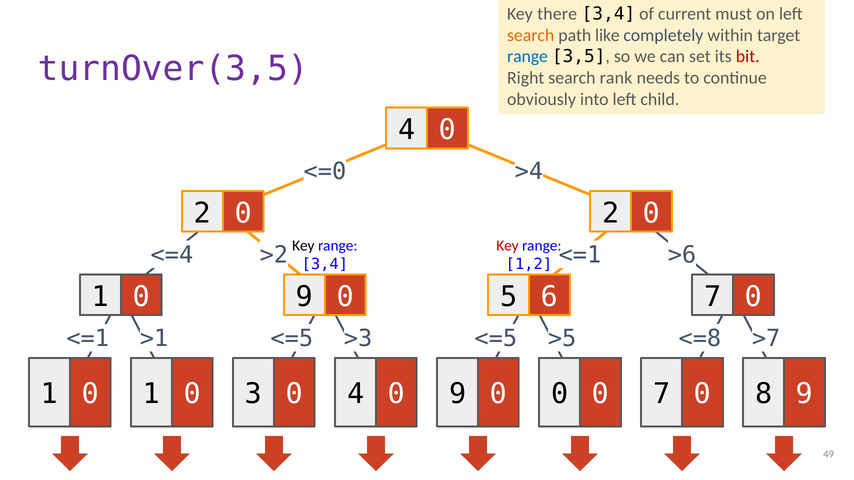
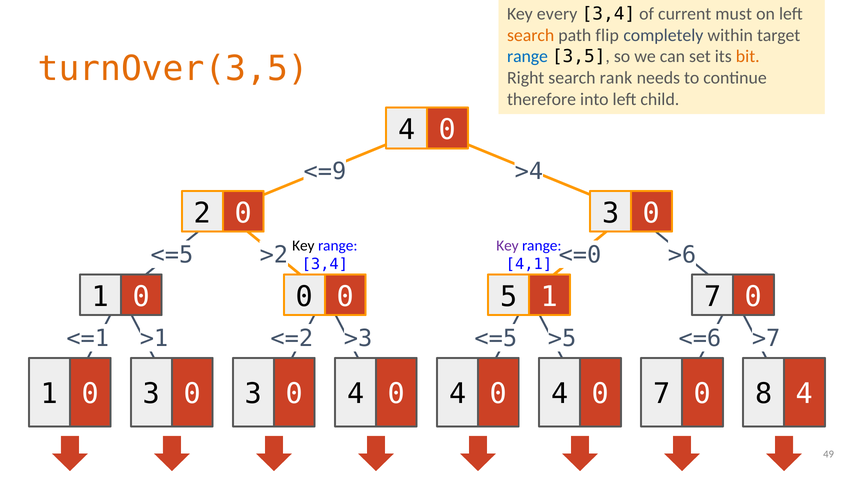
there: there -> every (557, 14)
like: like -> flip (607, 35)
bit colour: red -> orange (748, 57)
turnOver(3,5 colour: purple -> orange (173, 69)
obviously: obviously -> therefore (542, 99)
<=0: <=0 -> <=9 (325, 171)
2 0 2: 2 -> 3 (611, 213)
Key colour: red -> purple (507, 246)
<=4: <=4 -> <=5 (172, 255)
<=1: <=1 -> <=0 (580, 255)
1,2: 1,2 -> 4,1 (529, 265)
1 0 9: 9 -> 0 (305, 297)
5 6: 6 -> 1 (549, 297)
>1 <=5: <=5 -> <=2 (292, 338)
<=8: <=8 -> <=6 (700, 338)
1 0 1: 1 -> 3 (152, 394)
9: 9 -> 4 (458, 394)
0: 0 -> 4 (560, 394)
8 9: 9 -> 4 (804, 394)
